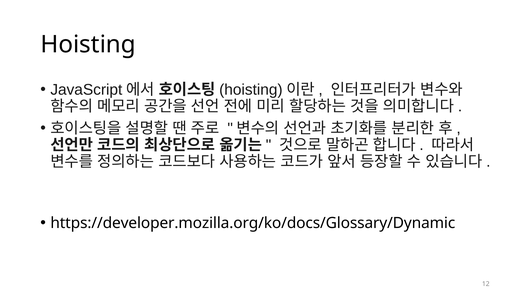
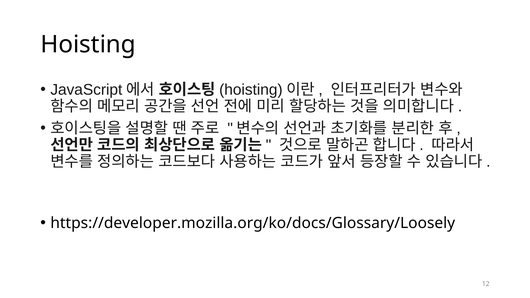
https://developer.mozilla.org/ko/docs/Glossary/Dynamic: https://developer.mozilla.org/ko/docs/Glossary/Dynamic -> https://developer.mozilla.org/ko/docs/Glossary/Loosely (253, 223)
